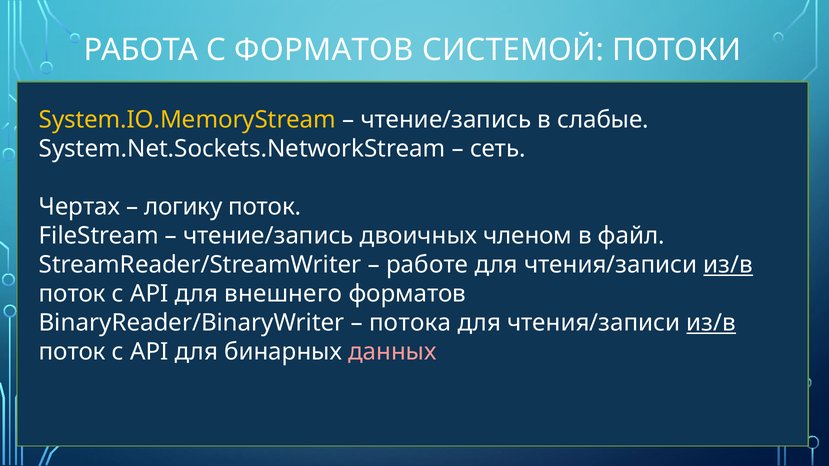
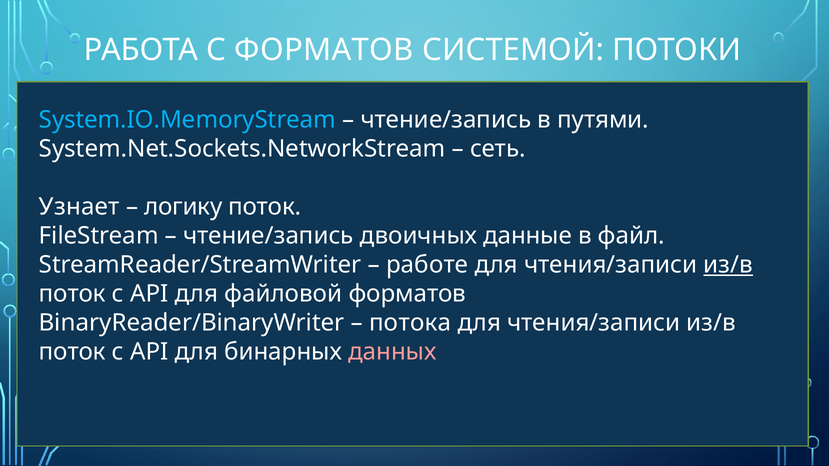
System.IO.MemoryStream colour: yellow -> light blue (187, 120)
слабые: слабые -> путями (603, 120)
Чертах: Чертах -> Узнает (79, 207)
членом: членом -> данные (528, 236)
внешнего: внешнего -> файловой (283, 294)
из/в underline: present -> none (711, 323)
